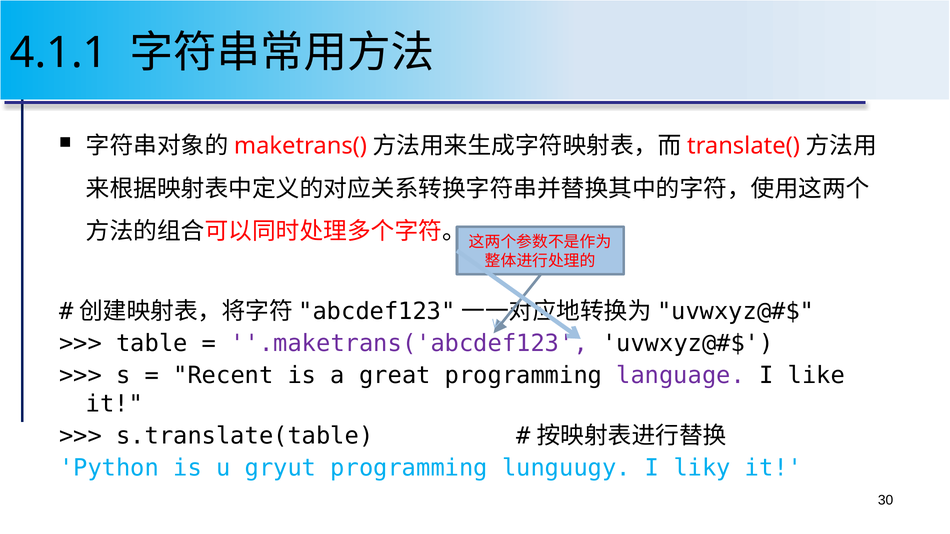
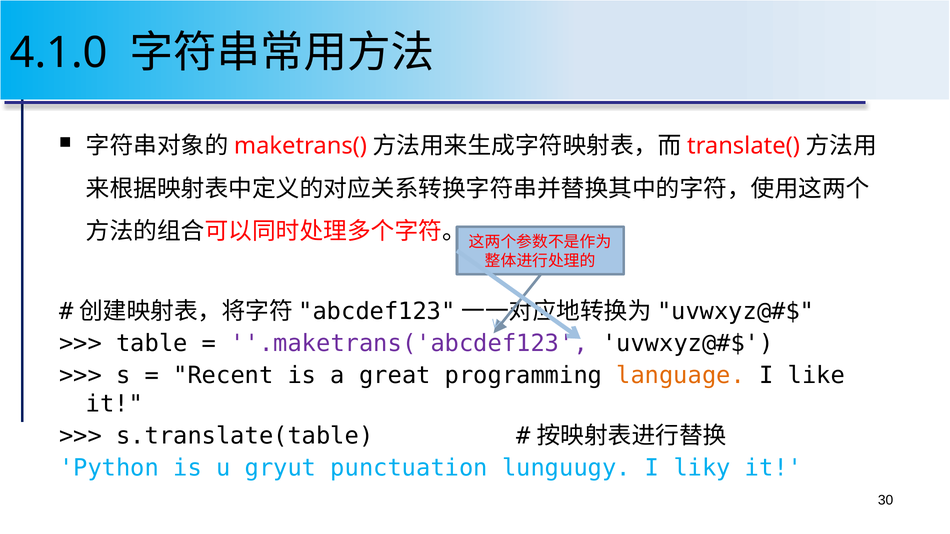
4.1.1: 4.1.1 -> 4.1.0 (59, 53)
language colour: purple -> orange (681, 376)
gryut programming: programming -> punctuation (409, 468)
